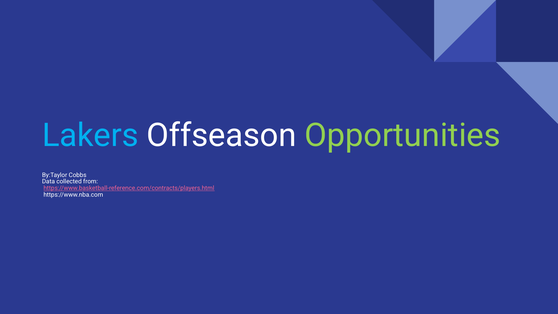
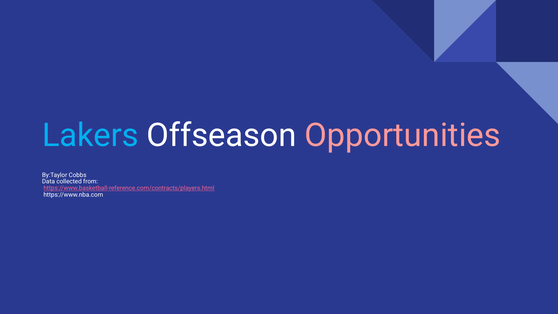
Opportunities colour: light green -> pink (403, 135)
